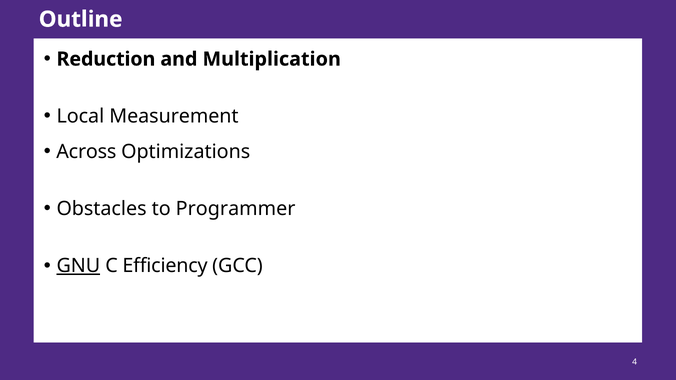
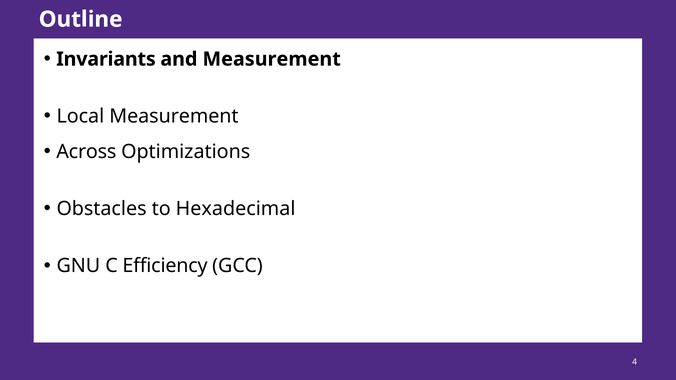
Reduction: Reduction -> Invariants (106, 59)
and Multiplication: Multiplication -> Measurement (272, 59)
Programmer: Programmer -> Hexadecimal (236, 209)
GNU underline: present -> none (78, 266)
